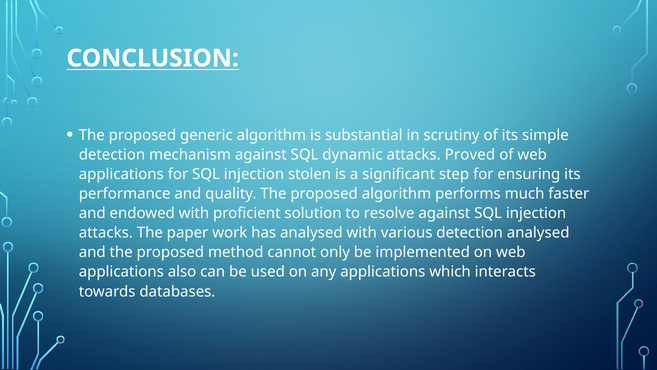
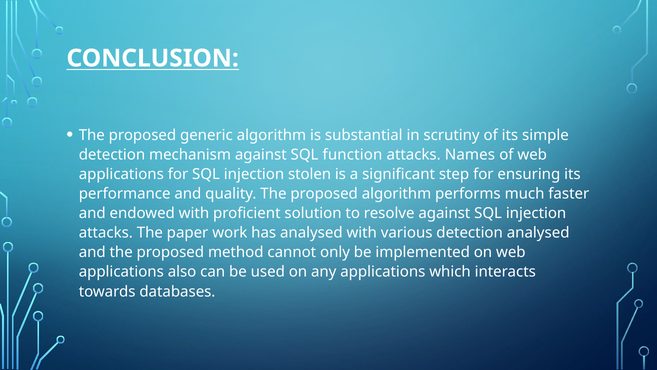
dynamic: dynamic -> function (352, 155)
Proved: Proved -> Names (470, 155)
